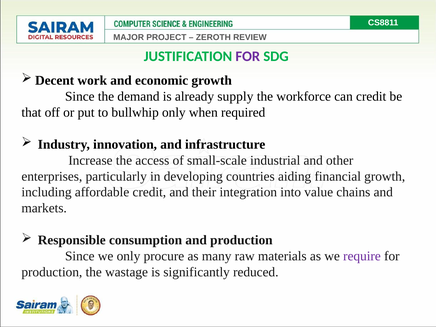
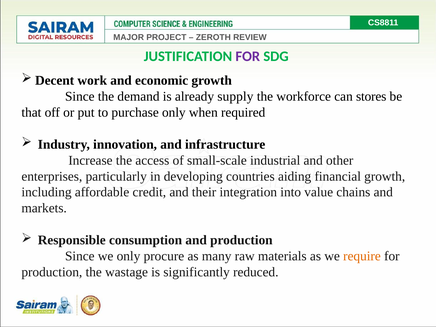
can credit: credit -> stores (371, 96)
bullwhip: bullwhip -> purchase (135, 112)
require colour: purple -> orange (362, 256)
